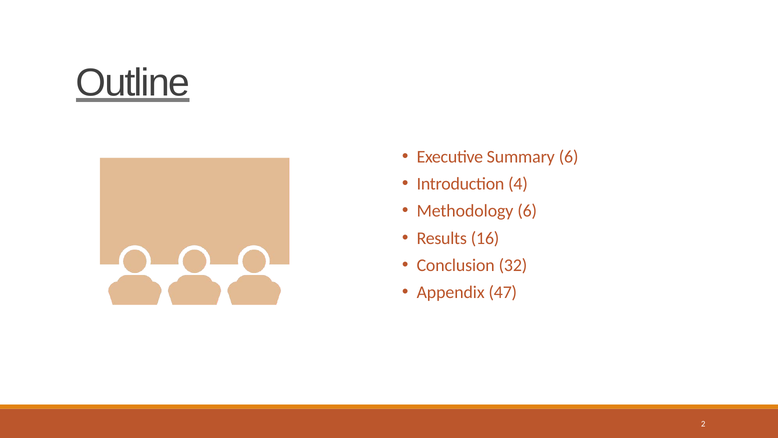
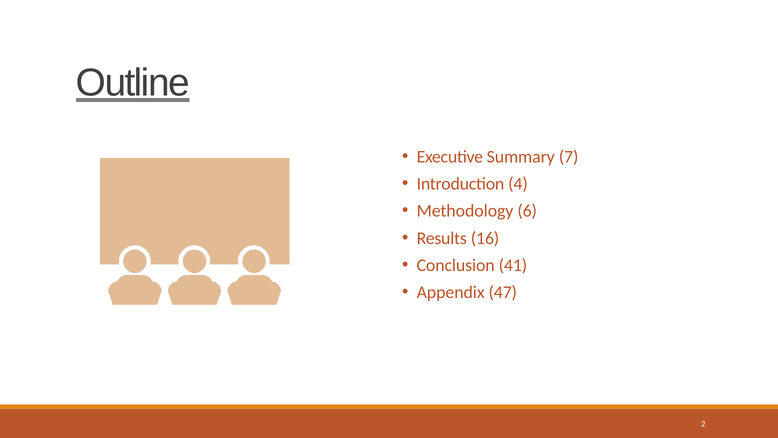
Summary 6: 6 -> 7 (569, 157)
32: 32 -> 41 (513, 265)
